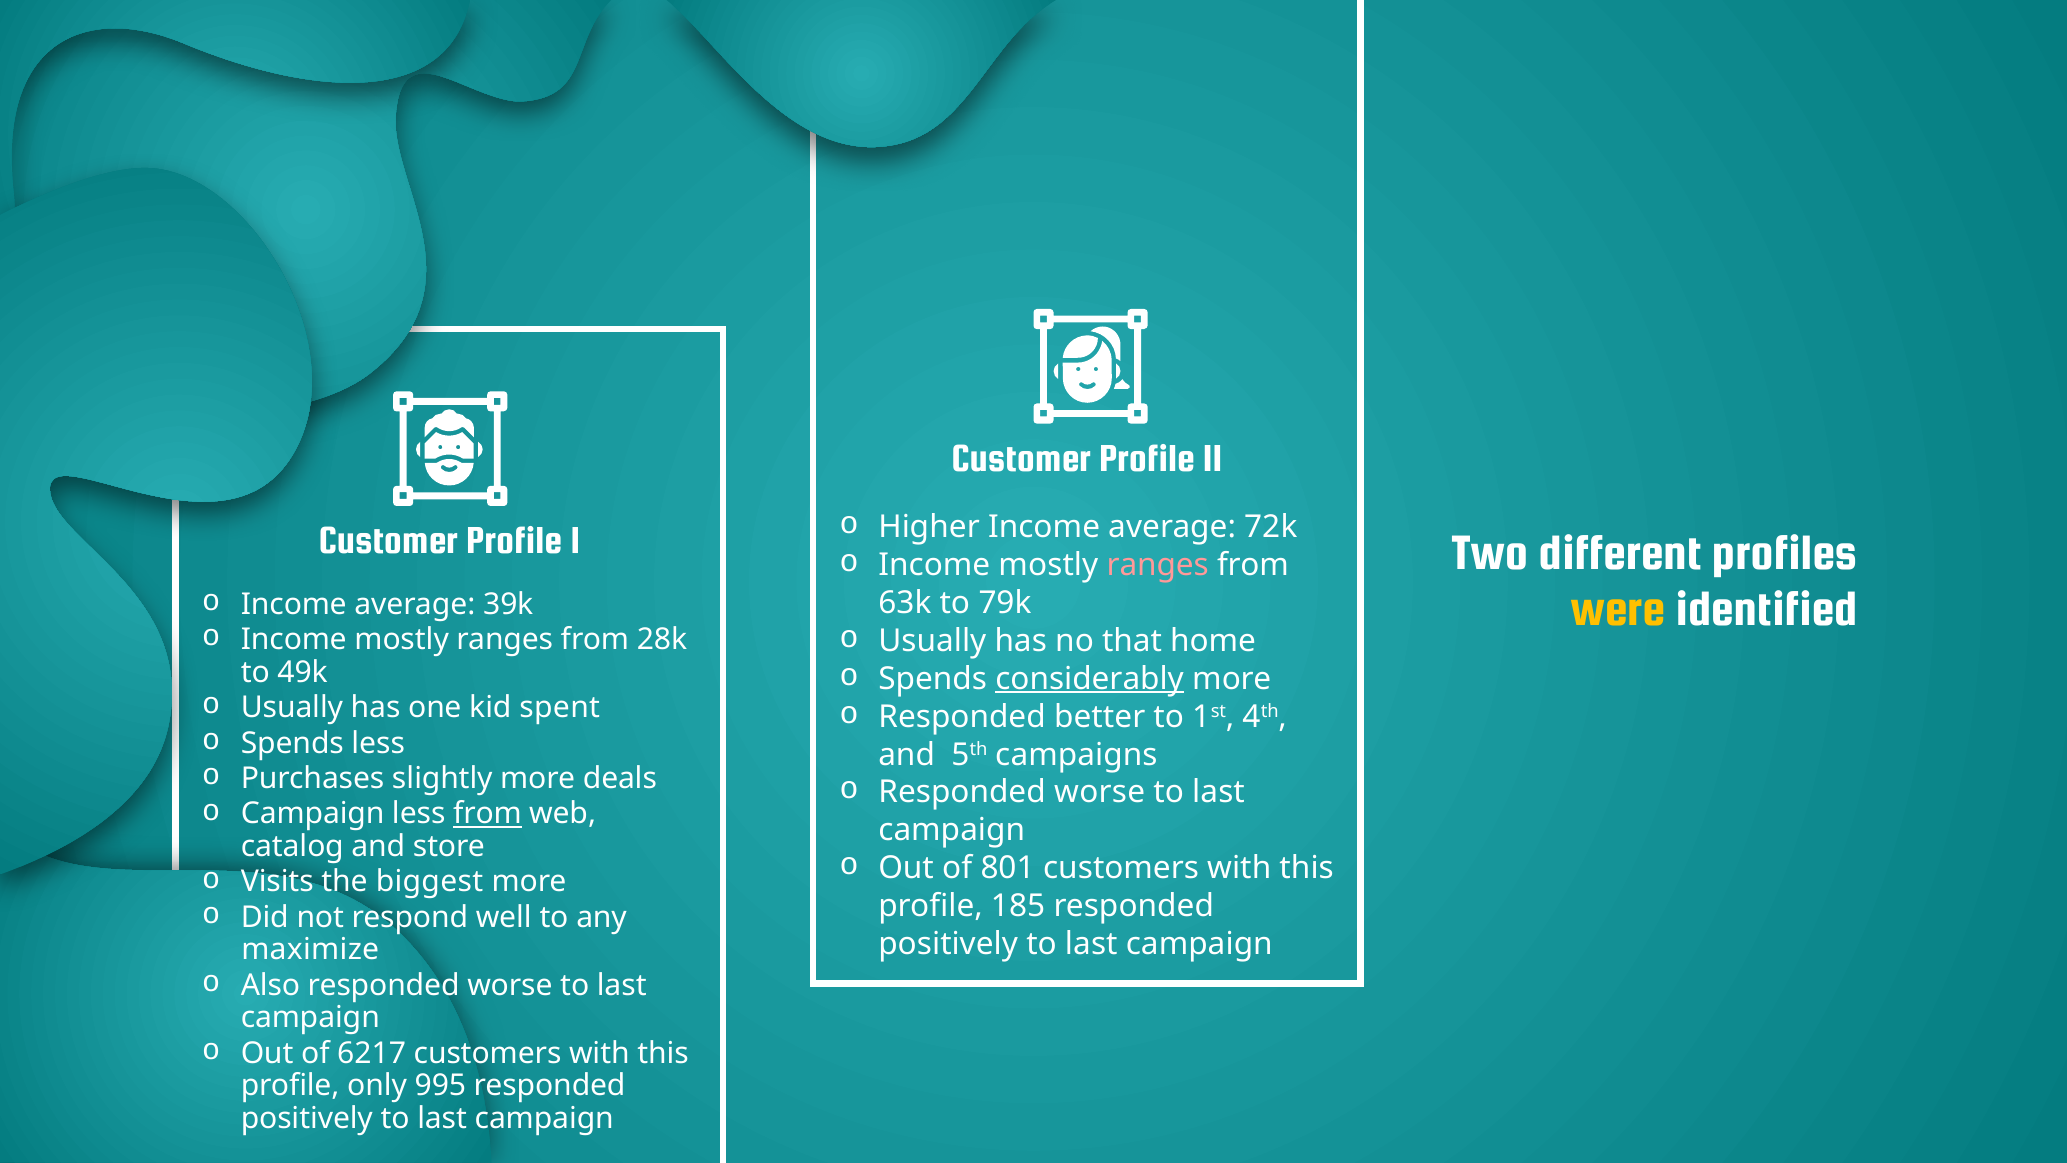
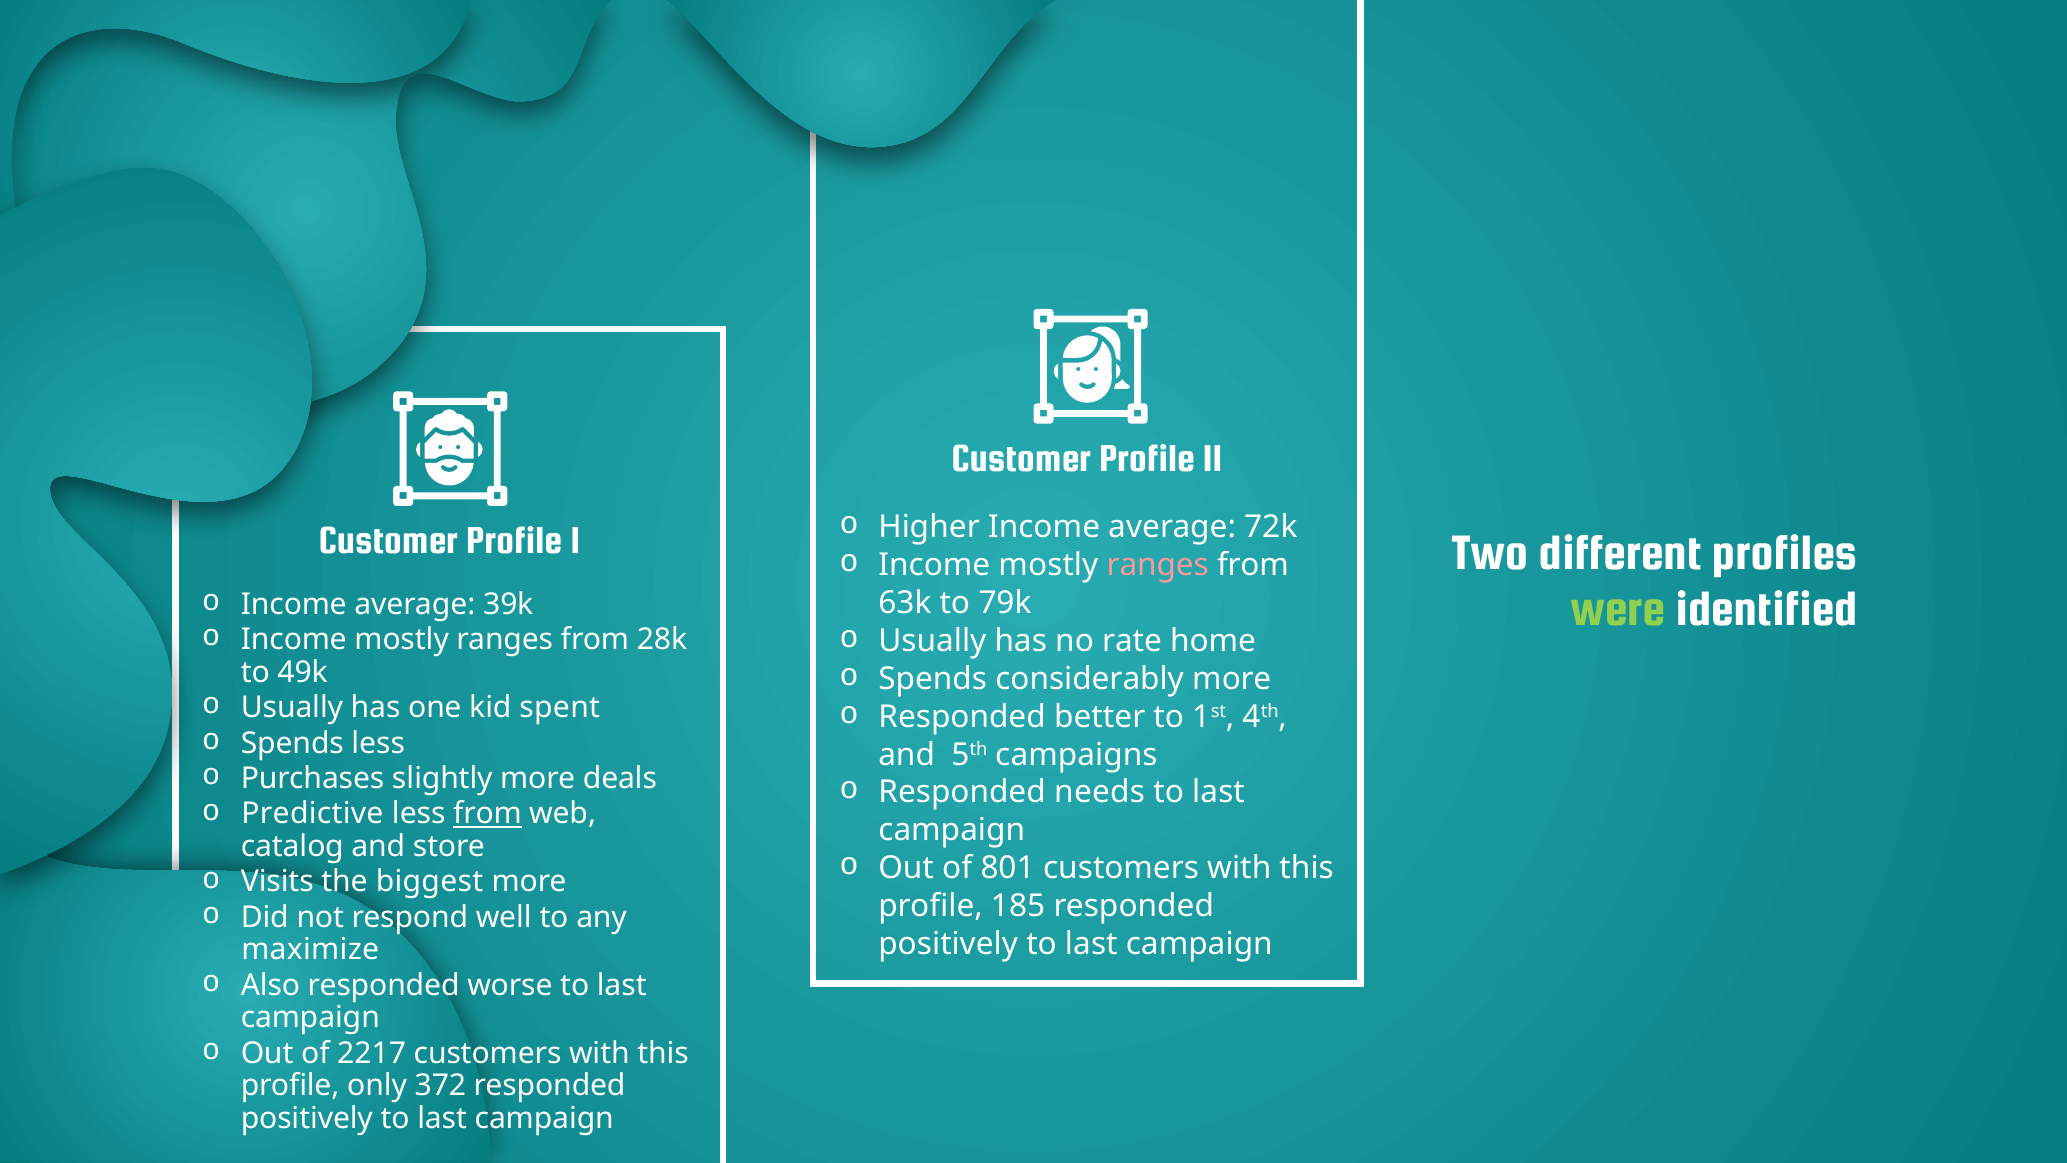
were colour: yellow -> light green (1618, 608)
that: that -> rate (1132, 641)
considerably underline: present -> none (1090, 679)
worse: worse -> needs (1100, 792)
Campaign: Campaign -> Predictive (312, 814)
6217: 6217 -> 2217 (372, 1053)
995: 995 -> 372 (440, 1086)
